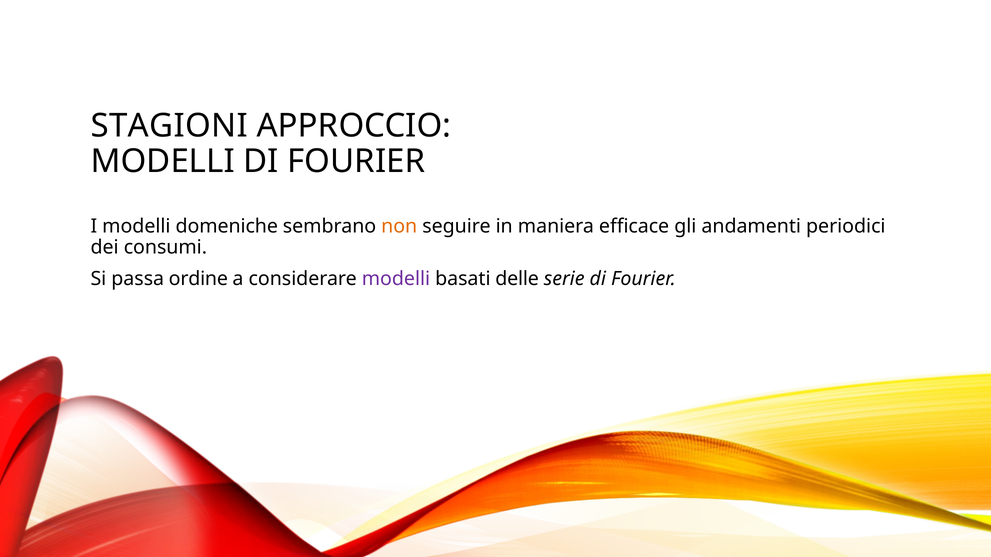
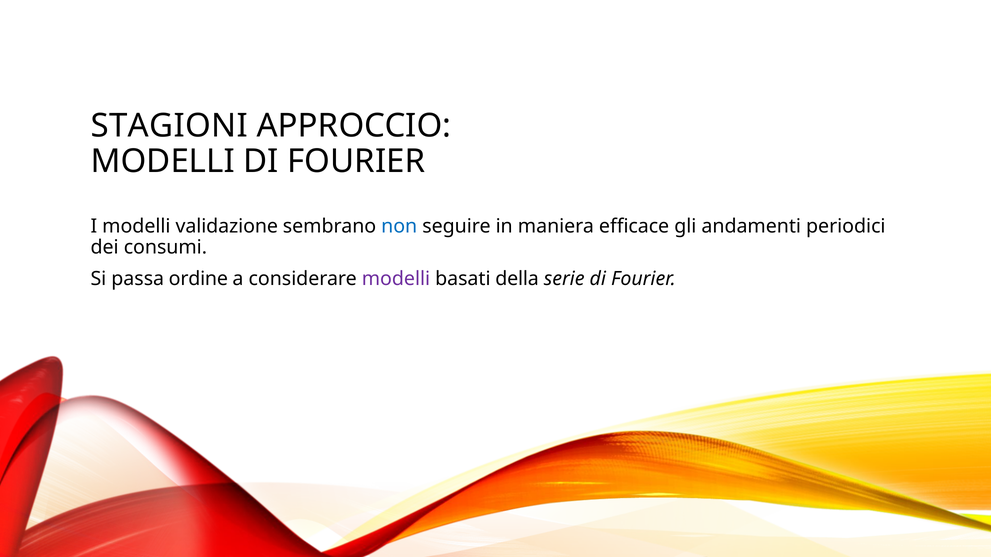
domeniche: domeniche -> validazione (227, 226)
non colour: orange -> blue (399, 226)
delle: delle -> della (517, 279)
